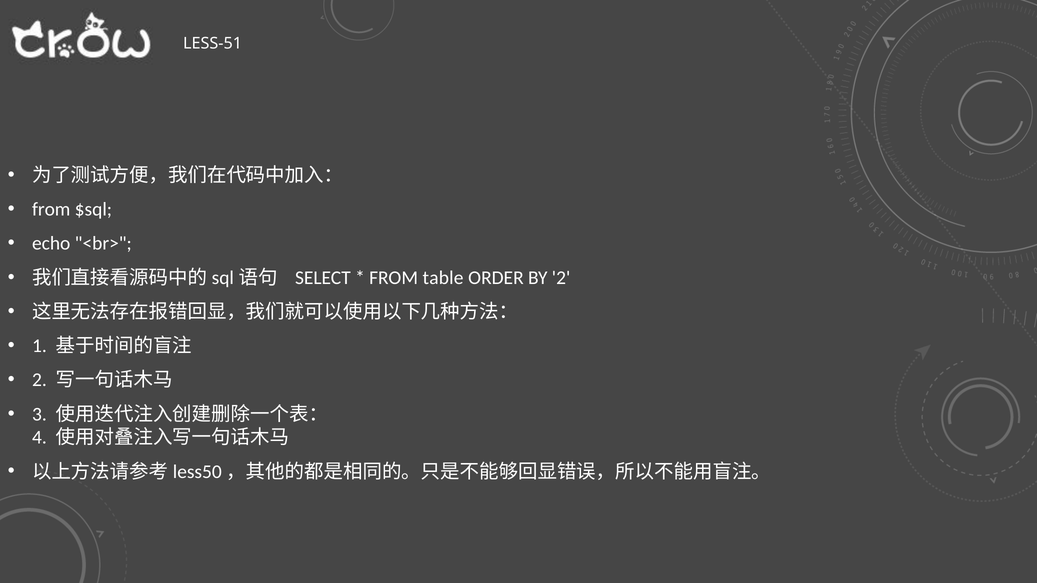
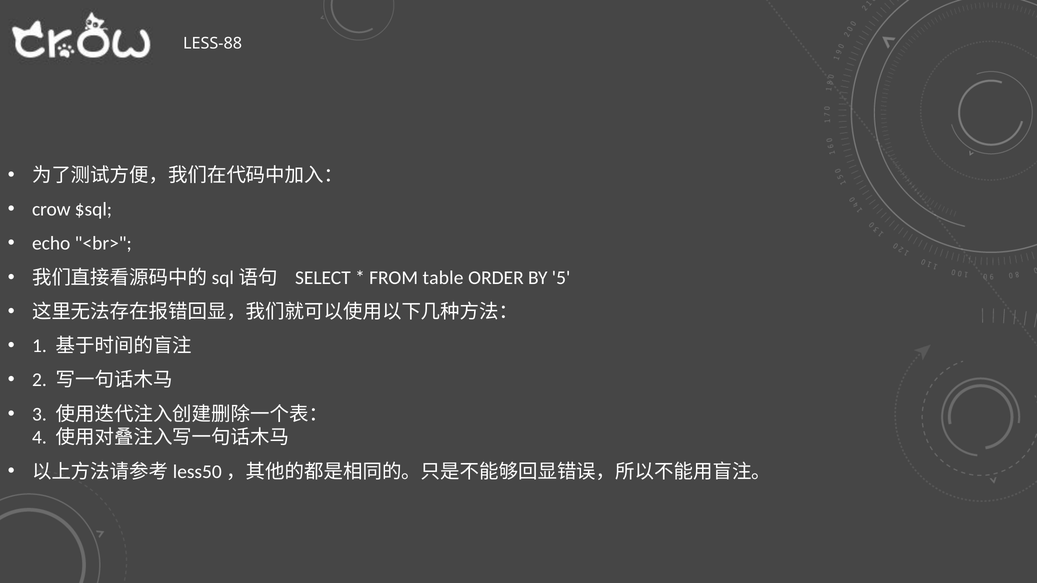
LESS-51: LESS-51 -> LESS-88 (213, 43)
from: from -> crow (51, 210)
BY 2: 2 -> 5 (561, 278)
